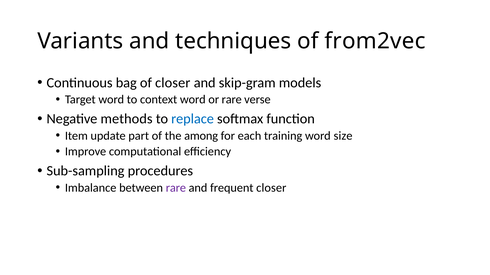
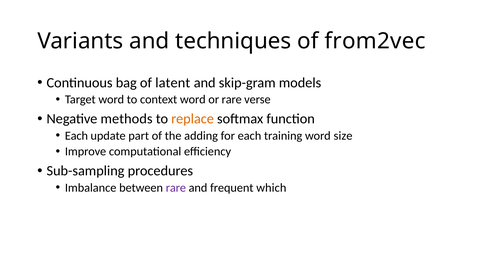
of closer: closer -> latent (173, 83)
replace colour: blue -> orange (193, 119)
Item: Item -> Each (76, 136)
among: among -> adding (201, 136)
frequent closer: closer -> which (271, 188)
